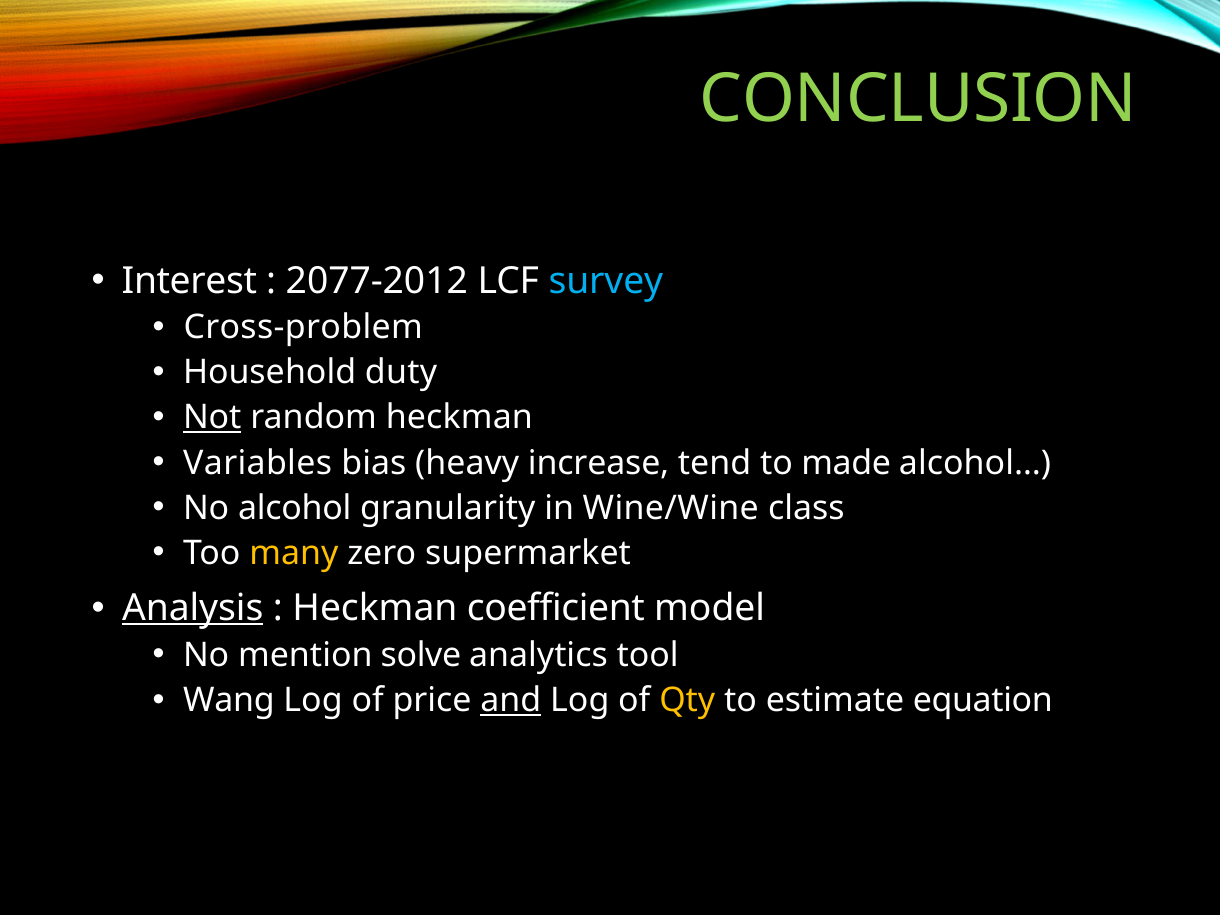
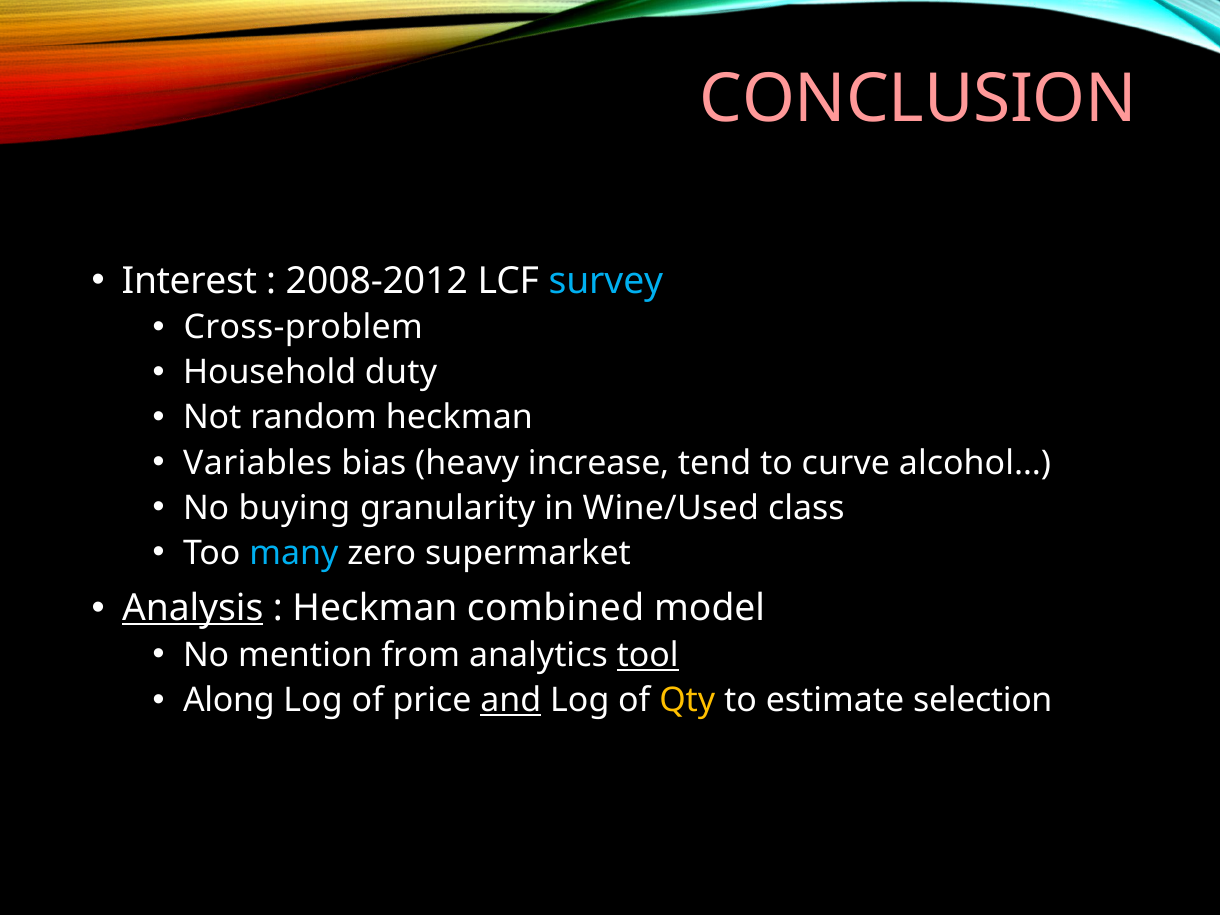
CONCLUSION colour: light green -> pink (918, 99)
2077-2012: 2077-2012 -> 2008-2012 (377, 281)
Not underline: present -> none (212, 418)
made: made -> curve (846, 463)
alcohol: alcohol -> buying (294, 508)
Wine/Wine: Wine/Wine -> Wine/Used (671, 508)
many colour: yellow -> light blue (294, 553)
coefficient: coefficient -> combined (556, 608)
solve: solve -> from (421, 655)
tool underline: none -> present (648, 655)
Wang: Wang -> Along (229, 700)
equation: equation -> selection (983, 700)
